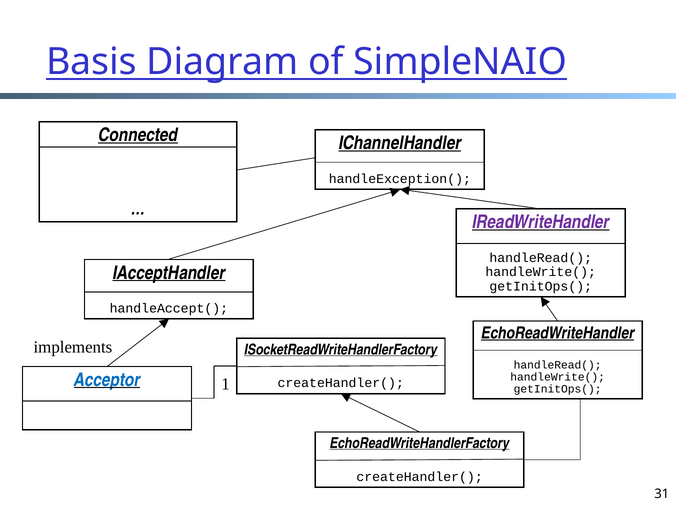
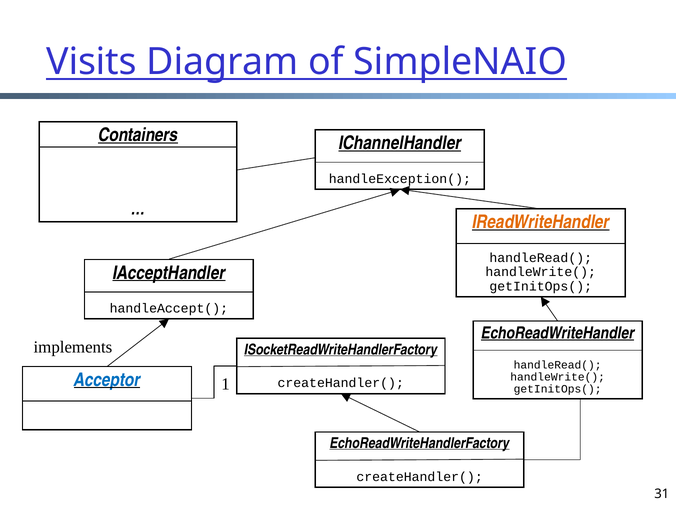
Basis: Basis -> Visits (91, 62)
Connected: Connected -> Containers (138, 135)
IReadWriteHandler colour: purple -> orange (541, 222)
